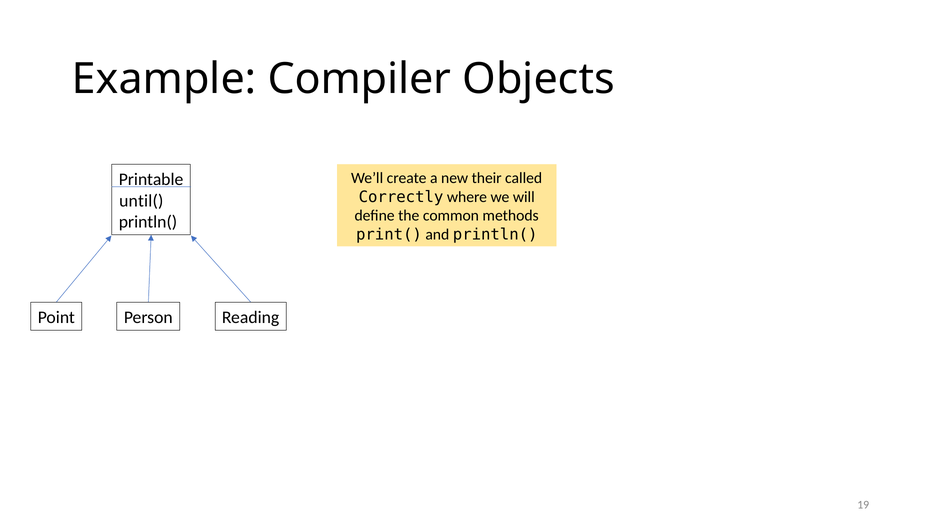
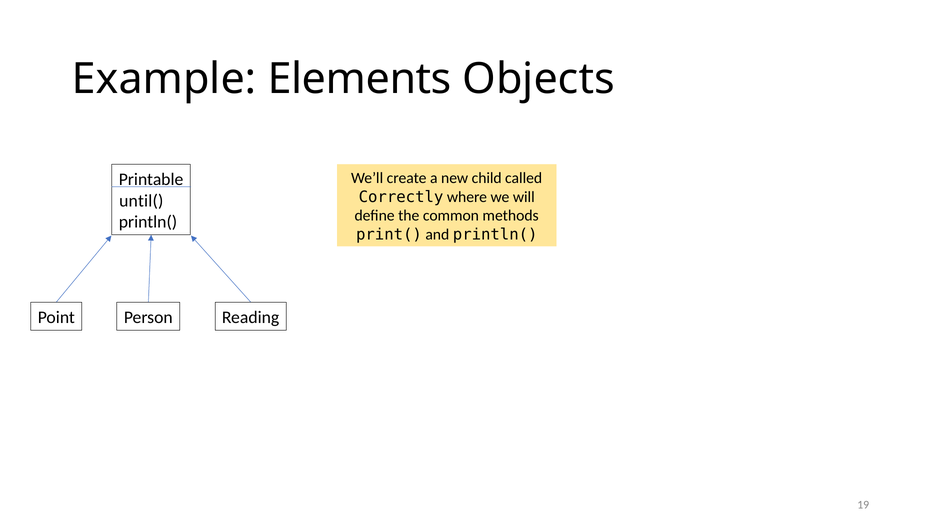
Compiler: Compiler -> Elements (360, 79)
their: their -> child (487, 178)
